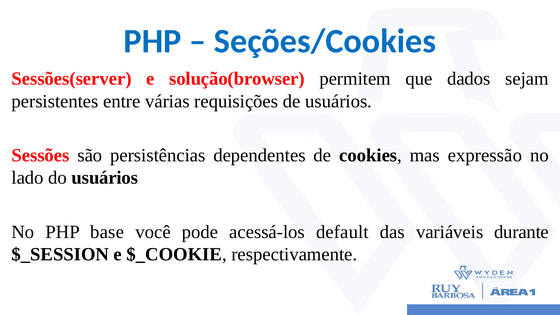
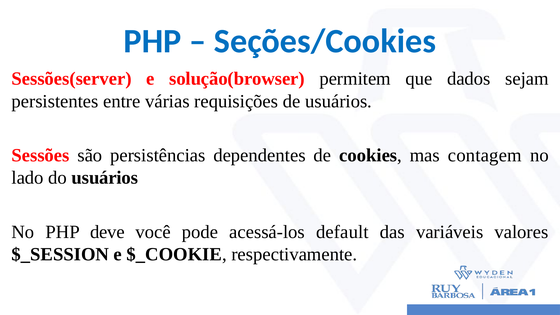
expressão: expressão -> contagem (485, 155)
base: base -> deve (107, 232)
durante: durante -> valores (521, 232)
